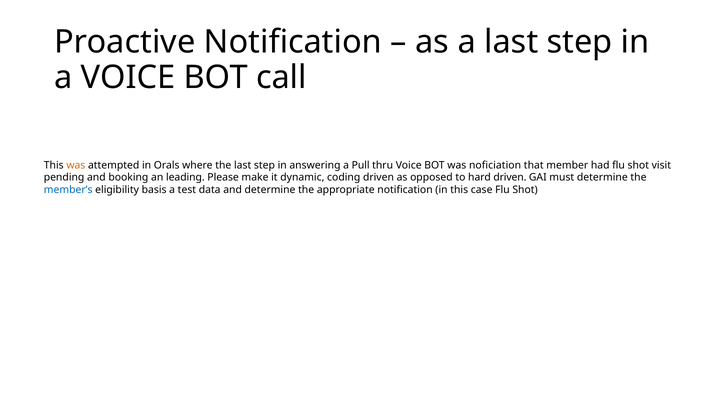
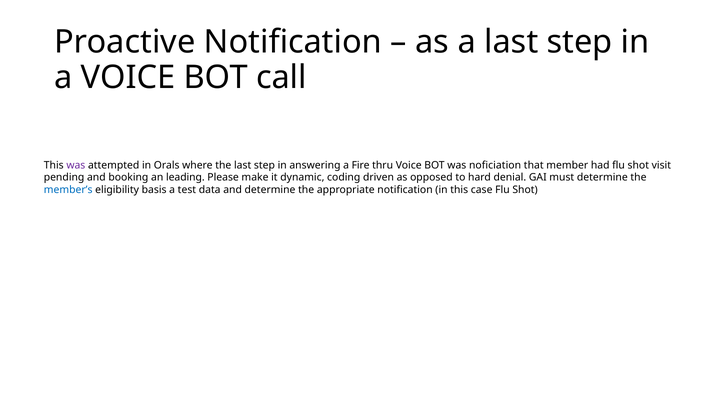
was colour: orange -> purple (76, 165)
Pull: Pull -> Fire (361, 165)
hard driven: driven -> denial (510, 178)
